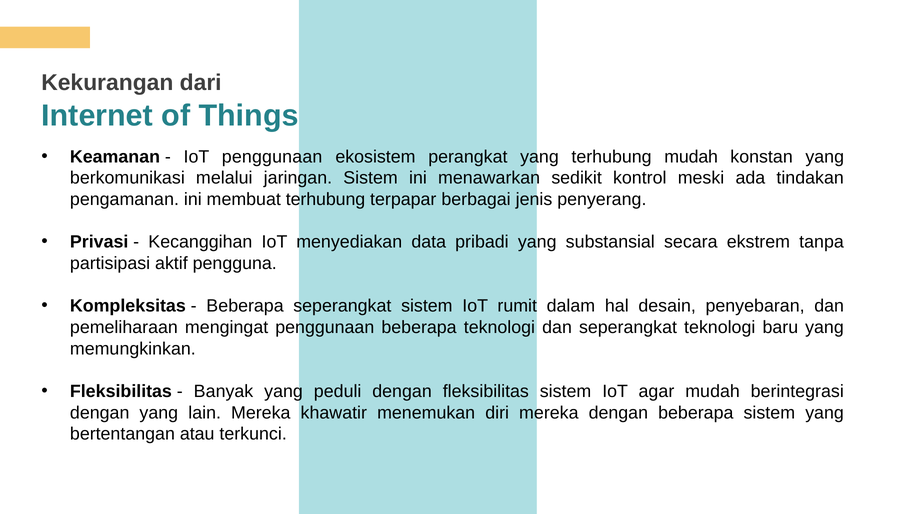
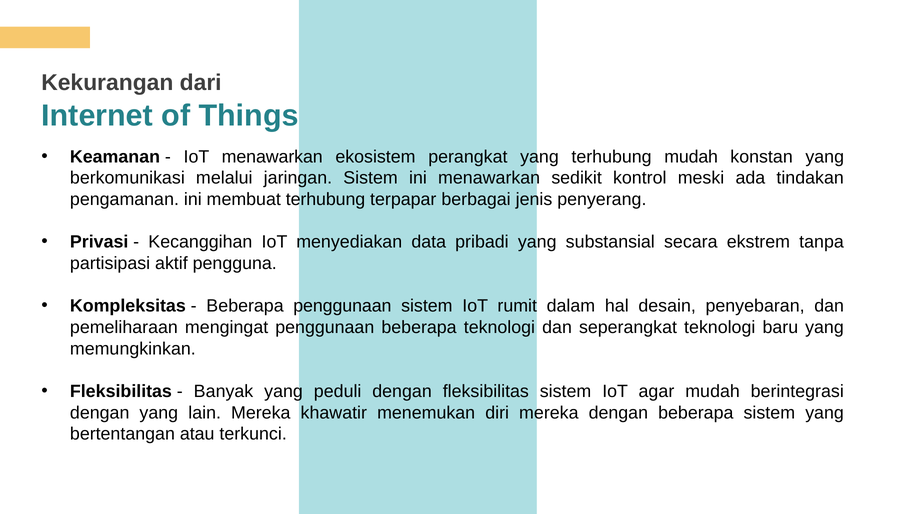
IoT penggunaan: penggunaan -> menawarkan (272, 157)
Beberapa seperangkat: seperangkat -> penggunaan (342, 306)
